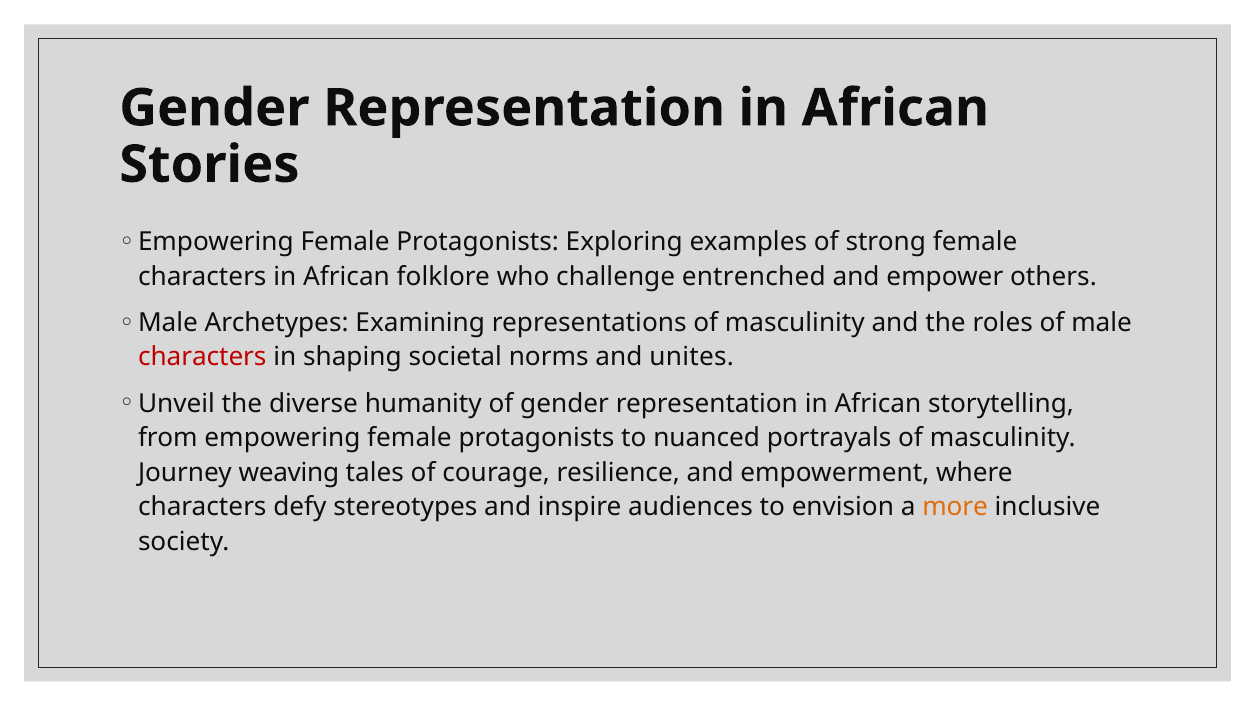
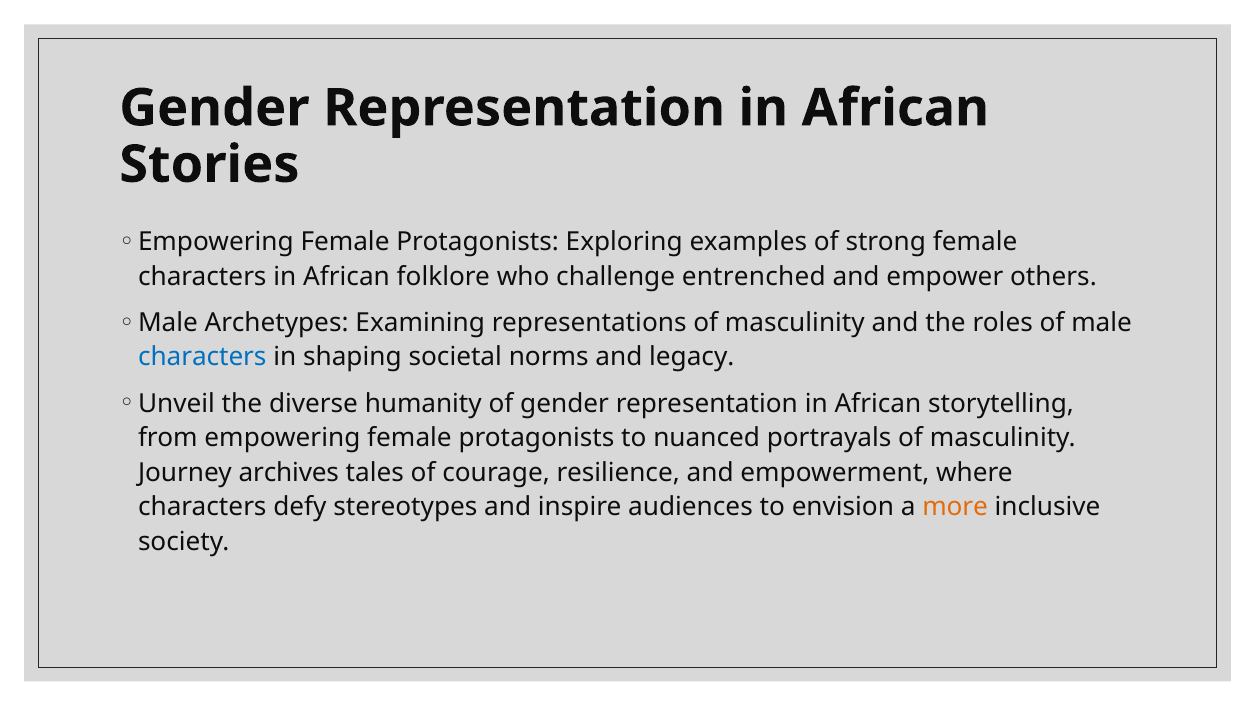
characters colour: red -> blue (202, 357)
unites: unites -> legacy (692, 357)
weaving: weaving -> archives (289, 473)
